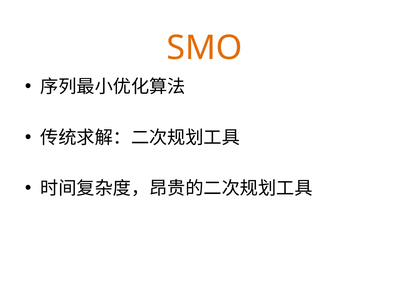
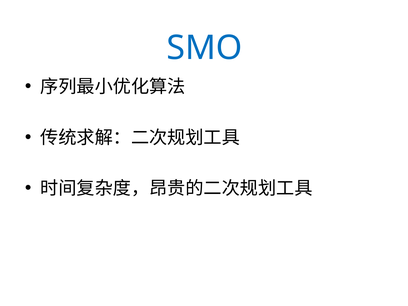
SMO colour: orange -> blue (204, 48)
